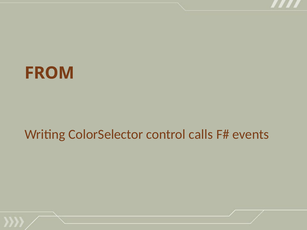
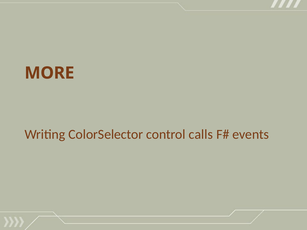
FROM: FROM -> MORE (49, 73)
